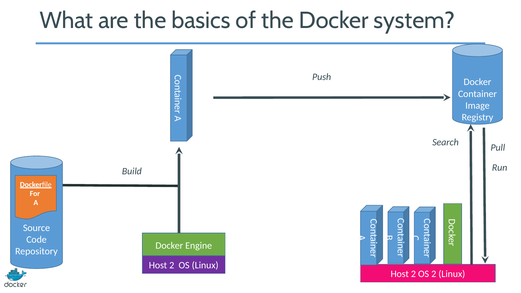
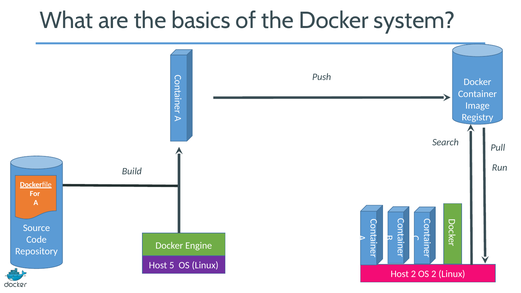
2: 2 -> 5 (172, 265)
